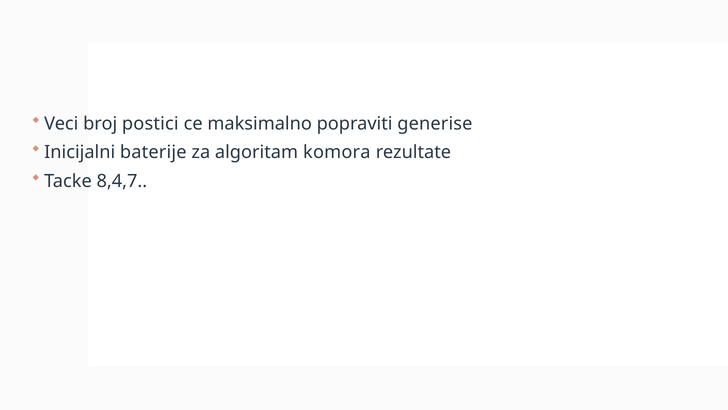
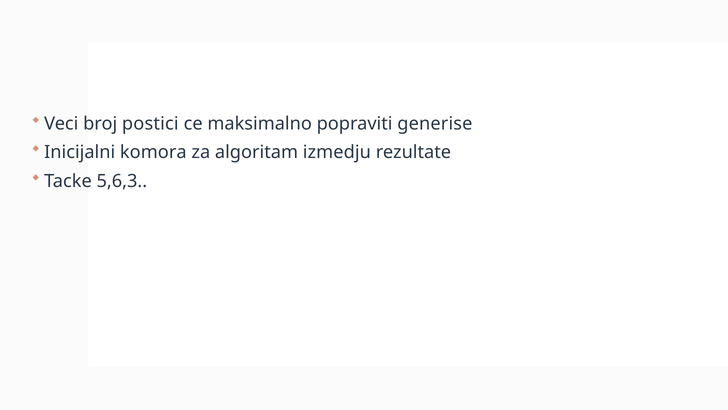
baterije: baterije -> komora (153, 152)
komora: komora -> izmedju (337, 152)
8,4,7: 8,4,7 -> 5,6,3 (122, 181)
